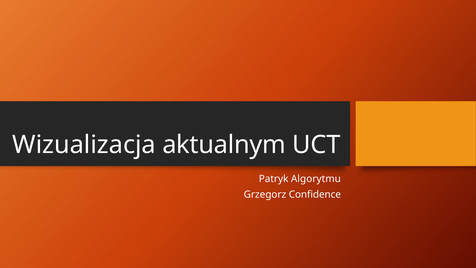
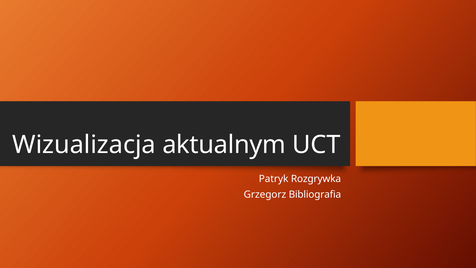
Algorytmu: Algorytmu -> Rozgrywka (316, 179)
Confidence: Confidence -> Bibliografia (315, 194)
